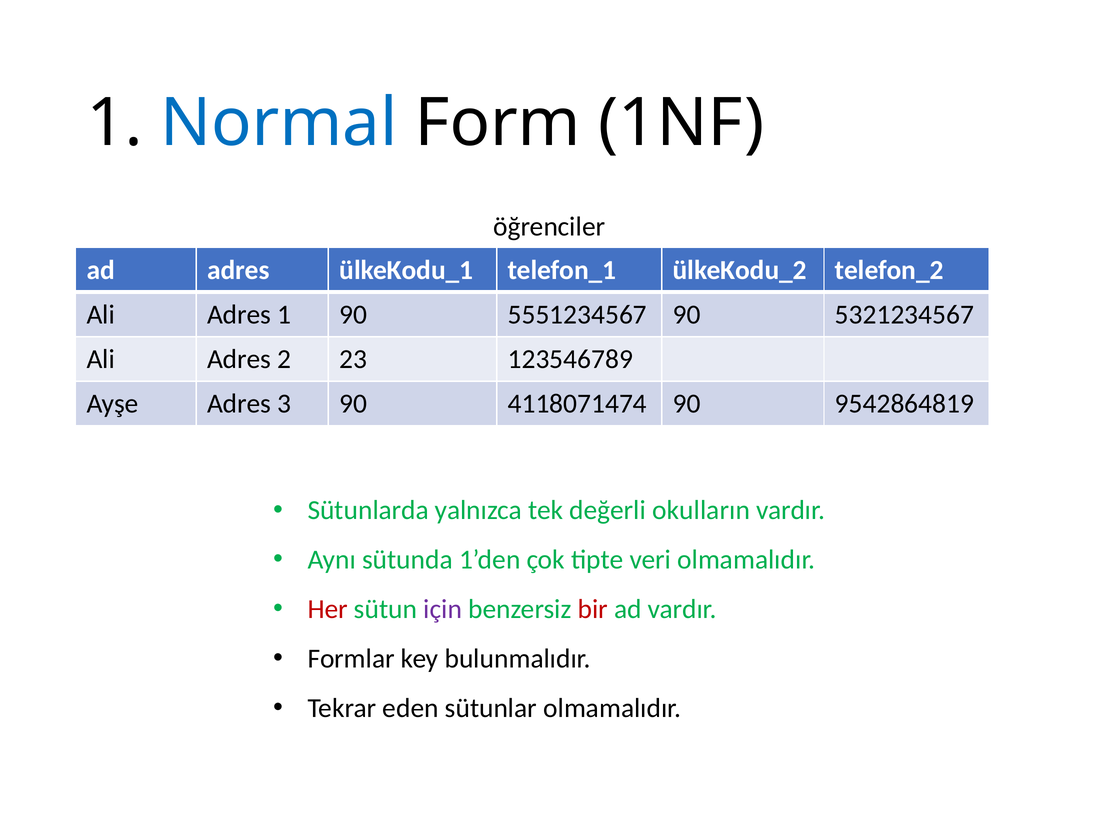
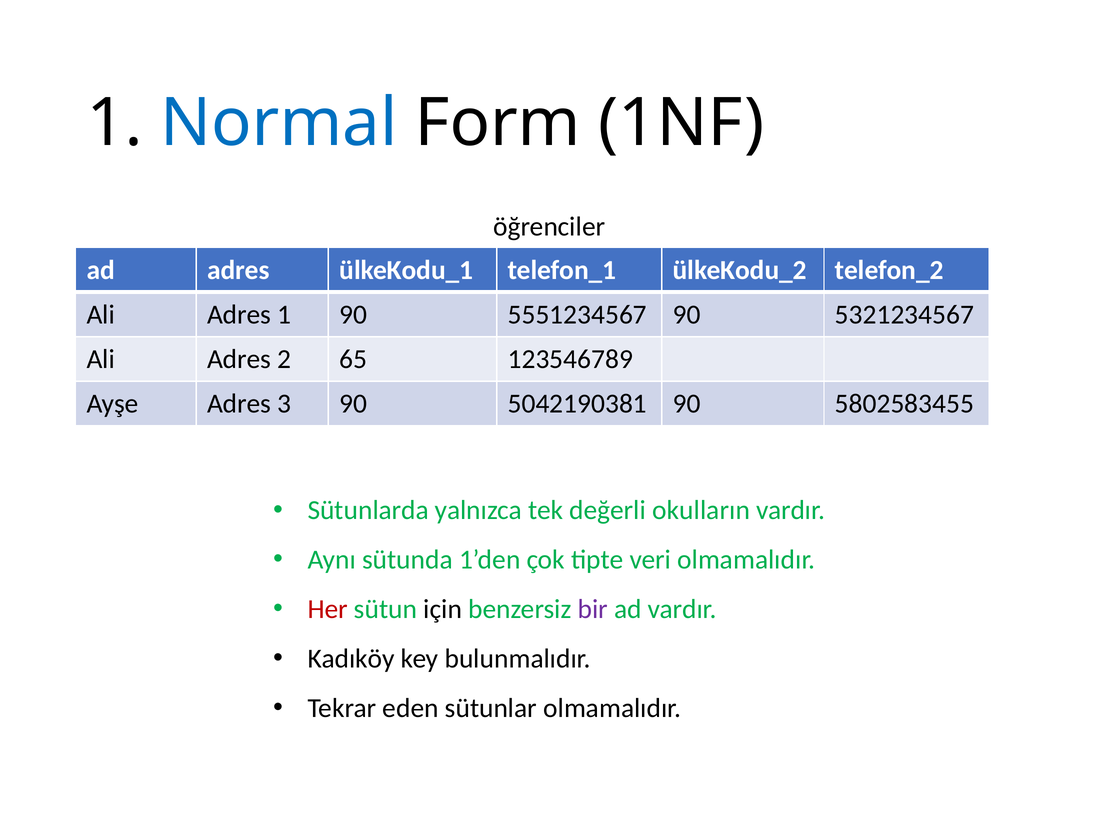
23: 23 -> 65 (353, 359)
4118071474: 4118071474 -> 5042190381 (577, 404)
9542864819: 9542864819 -> 5802583455 (904, 404)
için colour: purple -> black (443, 609)
bir colour: red -> purple (593, 609)
Formlar: Formlar -> Kadıköy (351, 659)
